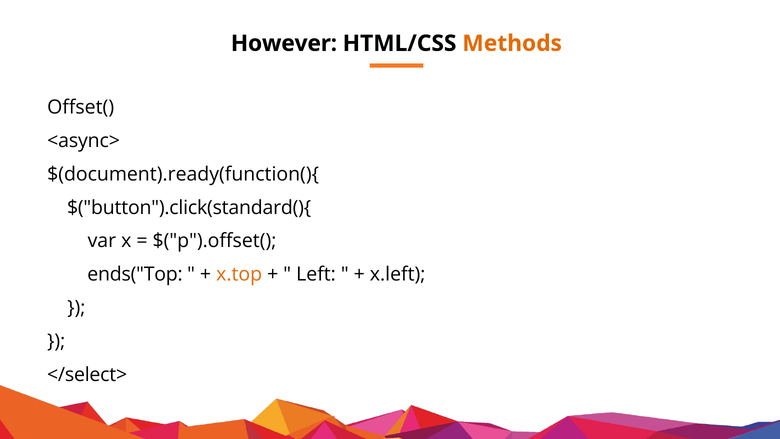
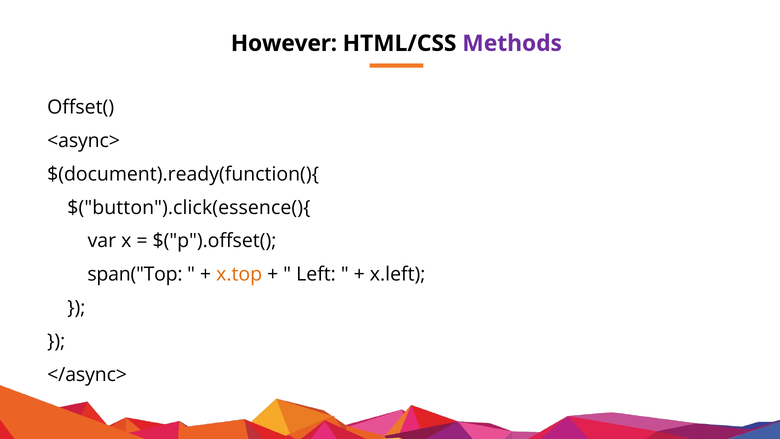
Methods colour: orange -> purple (512, 43)
$("button").click(standard(){: $("button").click(standard(){ -> $("button").click(essence(){ (189, 207)
ends("Top: ends("Top -> span("Top (135, 274)
</select>: </select> -> </async> (87, 375)
